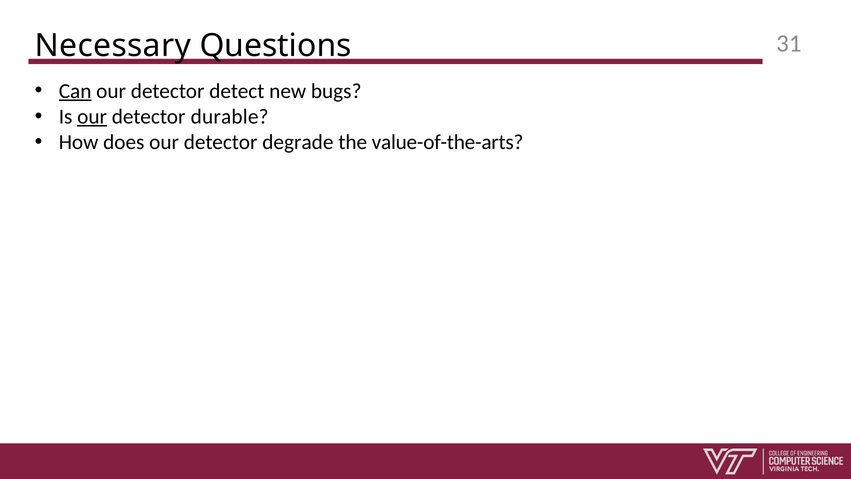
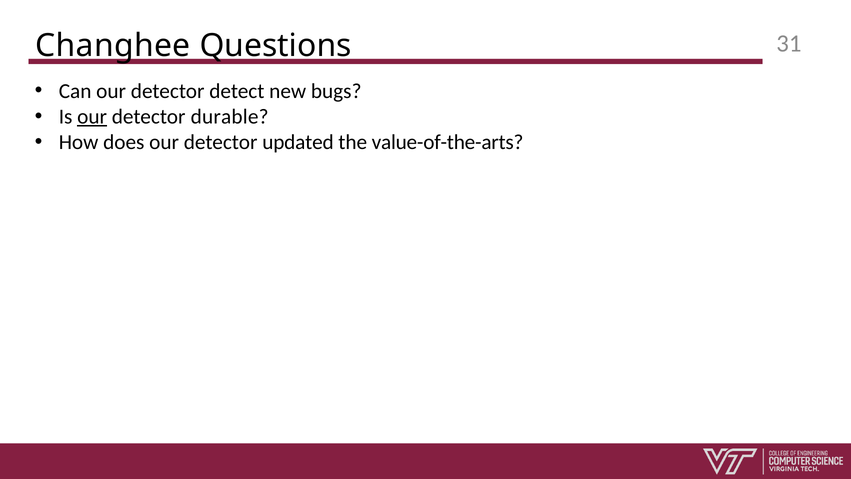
Necessary: Necessary -> Changhee (113, 45)
Can underline: present -> none (75, 91)
degrade: degrade -> updated (298, 142)
